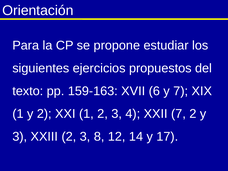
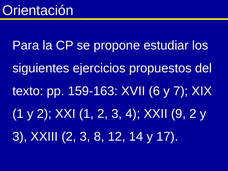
XXII 7: 7 -> 9 (178, 114)
